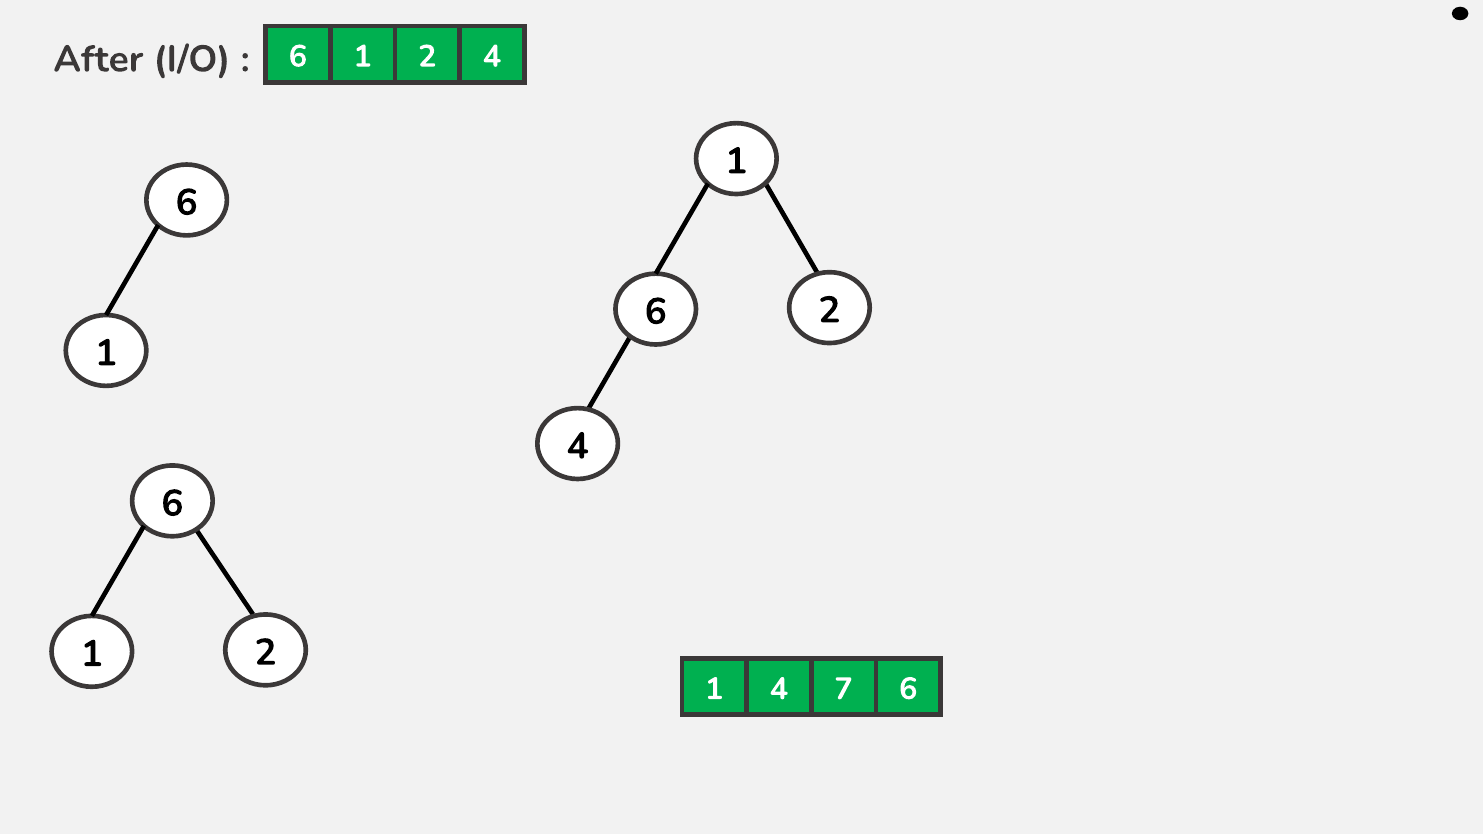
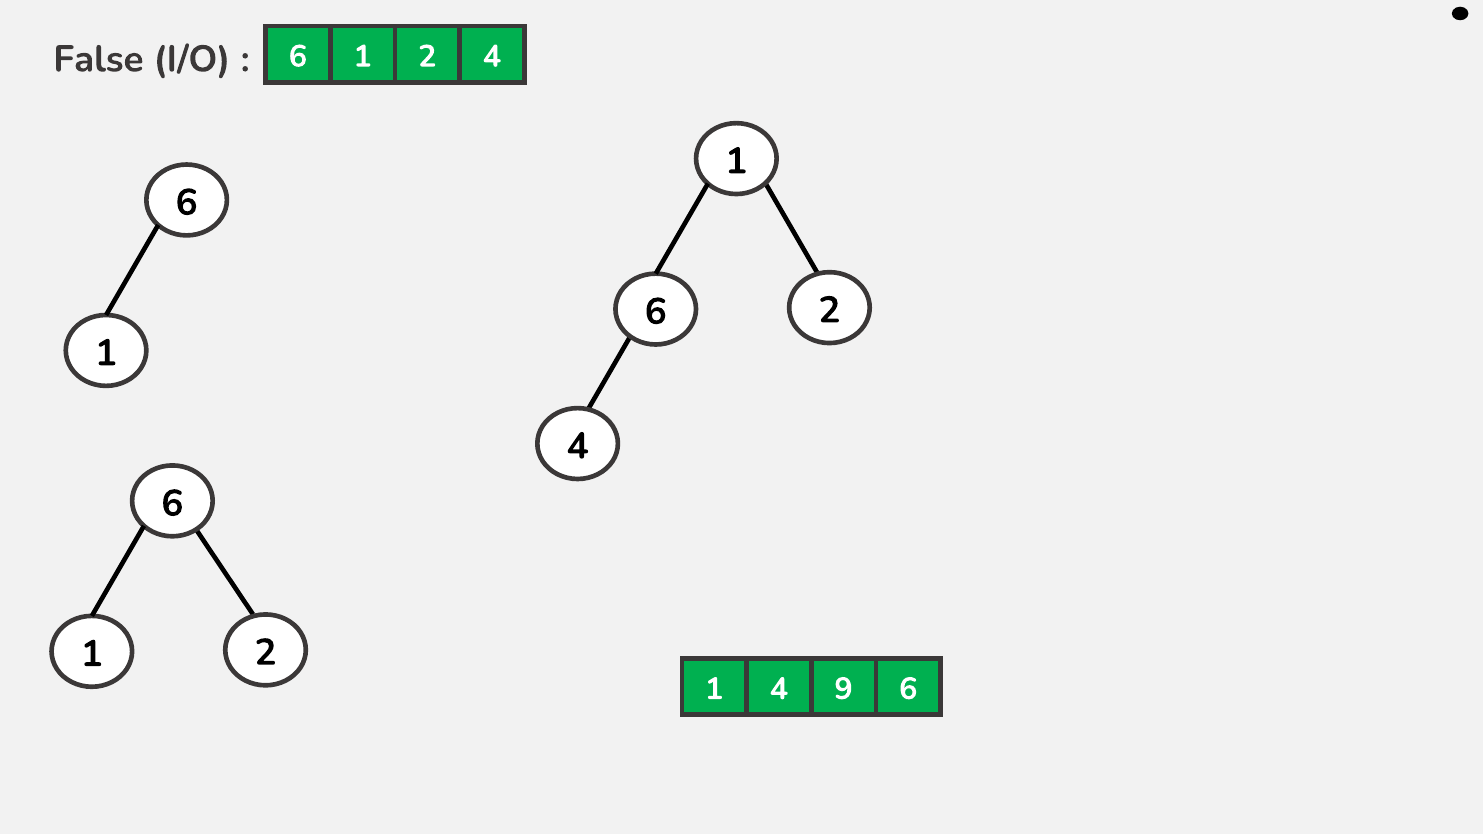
After: After -> False (98, 59)
7: 7 -> 9 (844, 689)
